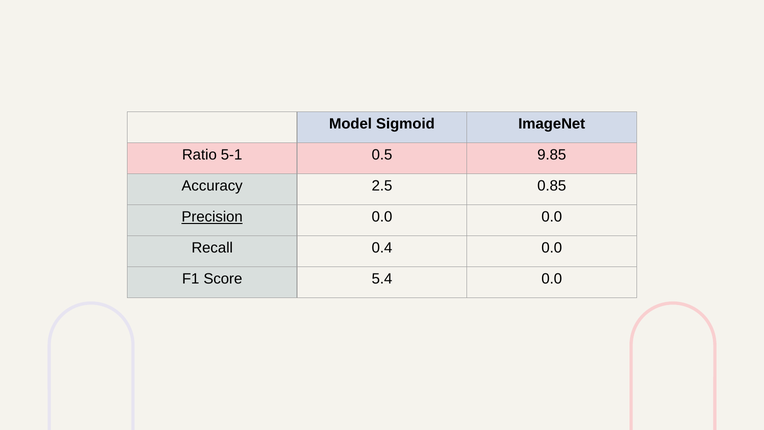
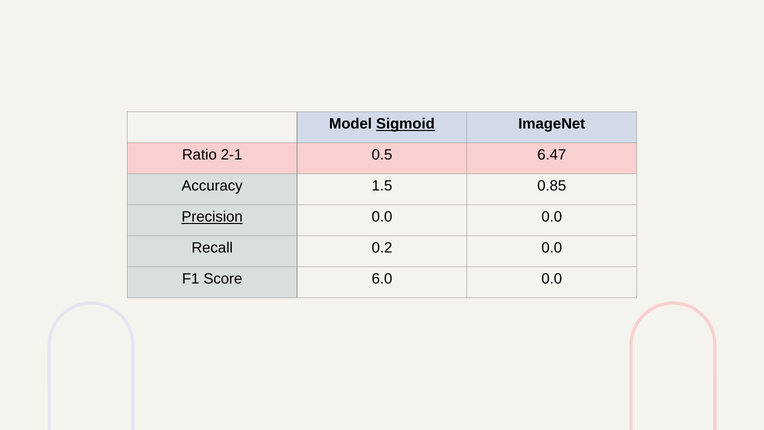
Sigmoid underline: none -> present (405, 124)
5-1: 5-1 -> 2-1 (232, 155)
9.85: 9.85 -> 6.47 (552, 155)
2.5: 2.5 -> 1.5 (382, 186)
0.4: 0.4 -> 0.2 (382, 248)
5.4: 5.4 -> 6.0 (382, 279)
